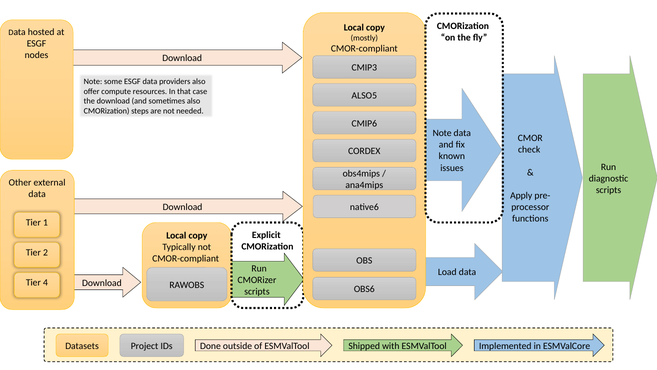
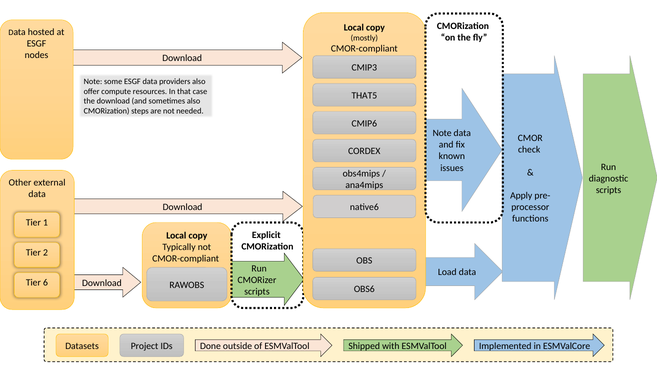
ALSO5: ALSO5 -> THAT5 (364, 95)
4: 4 -> 6 (45, 282)
